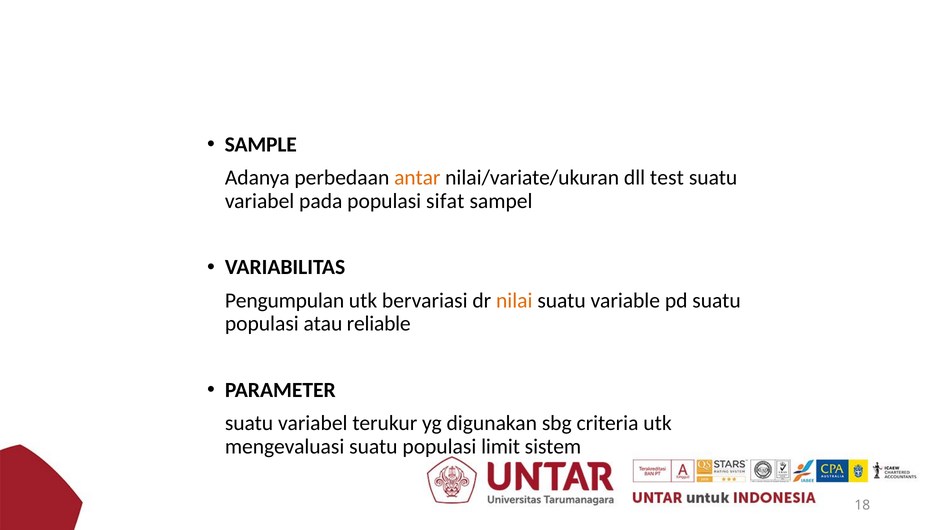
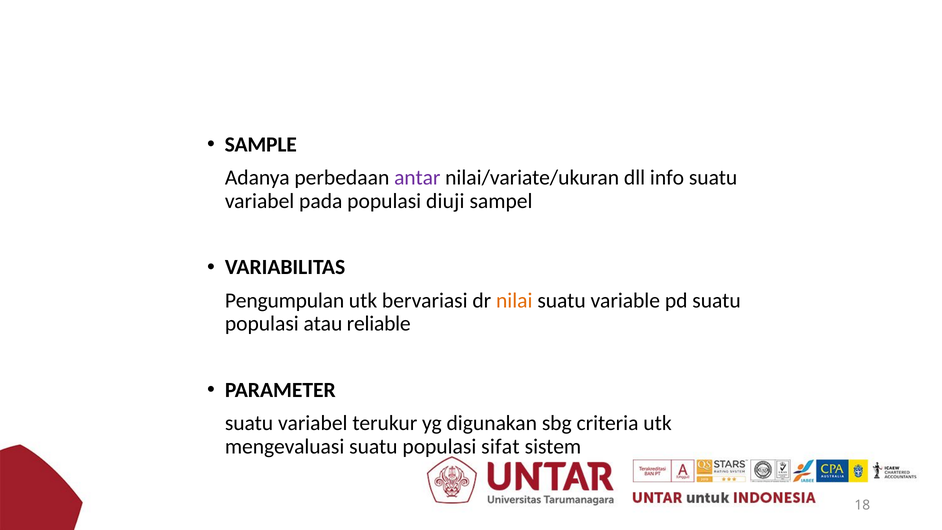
antar colour: orange -> purple (417, 178)
test: test -> info (667, 178)
sifat: sifat -> diuji (445, 201)
limit: limit -> sifat (500, 446)
